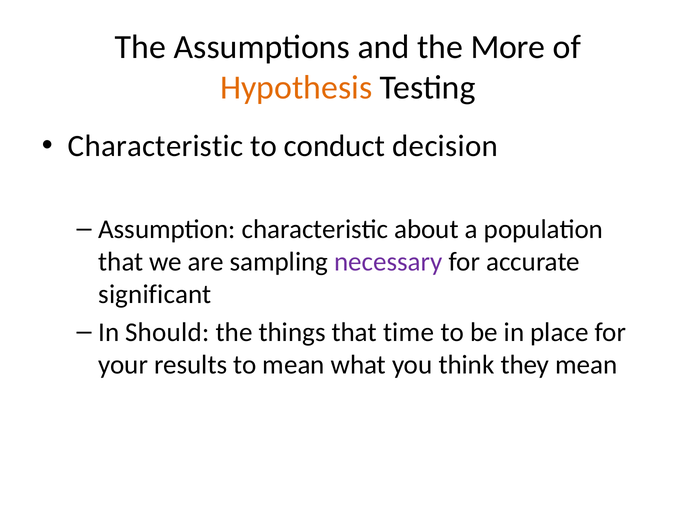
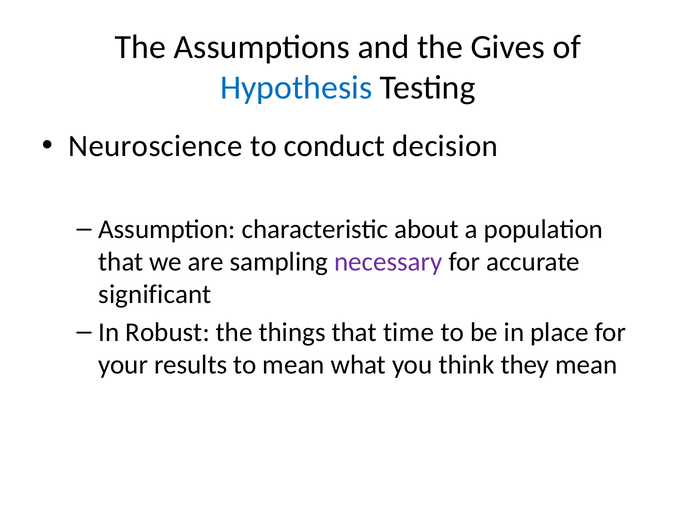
More: More -> Gives (508, 47)
Hypothesis colour: orange -> blue (296, 88)
Characteristic: Characteristic -> Neuroscience (155, 146)
Should: Should -> Robust (168, 332)
